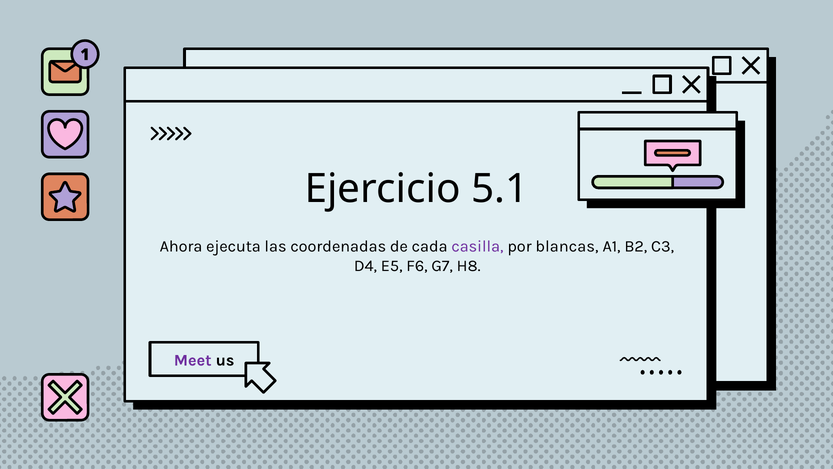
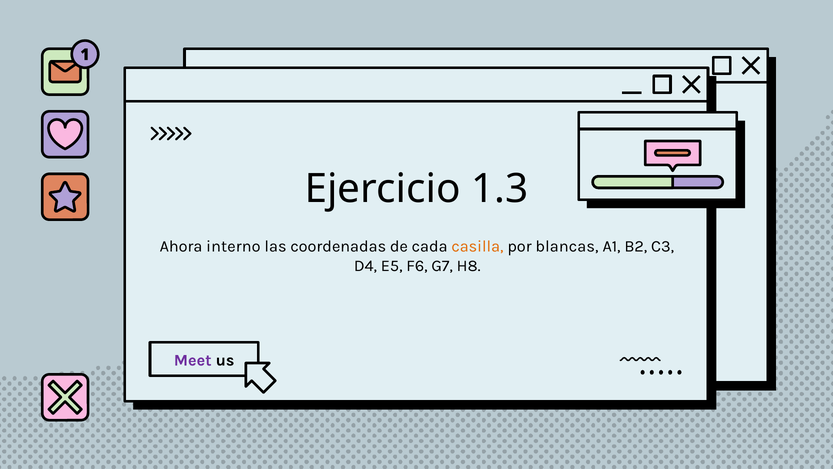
5.1: 5.1 -> 1.3 (500, 189)
ejecuta: ejecuta -> interno (233, 246)
casilla colour: purple -> orange (477, 246)
